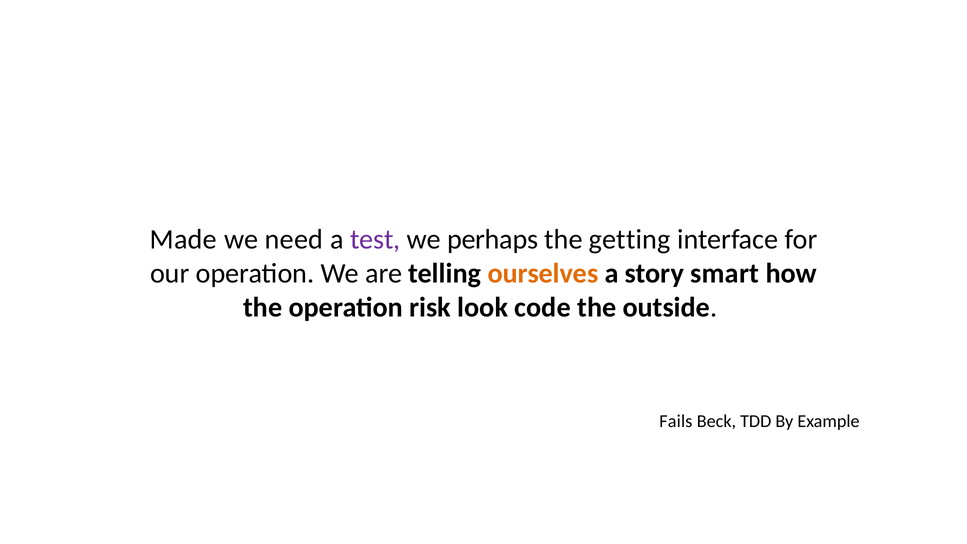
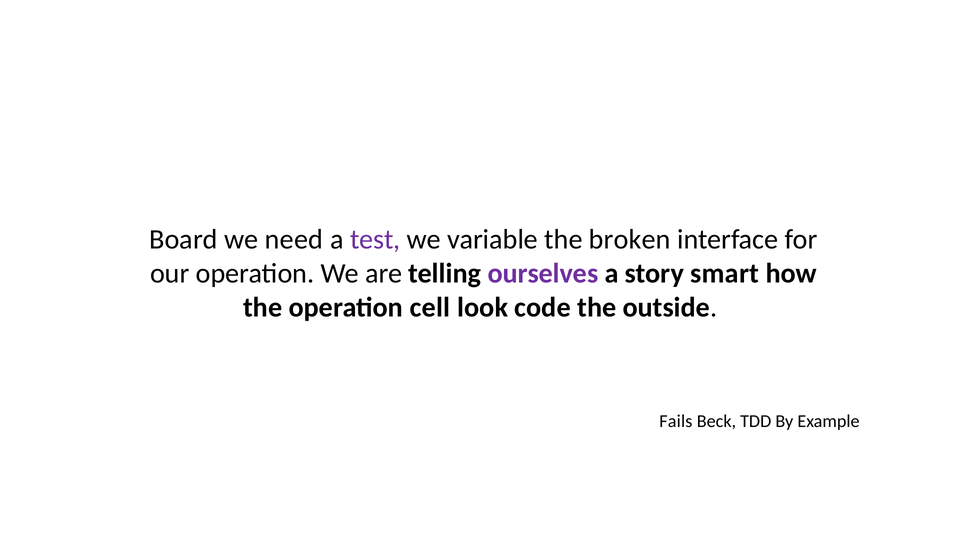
Made: Made -> Board (183, 239)
perhaps: perhaps -> variable (493, 239)
getting: getting -> broken (630, 239)
ourselves colour: orange -> purple (543, 273)
risk: risk -> cell (430, 307)
